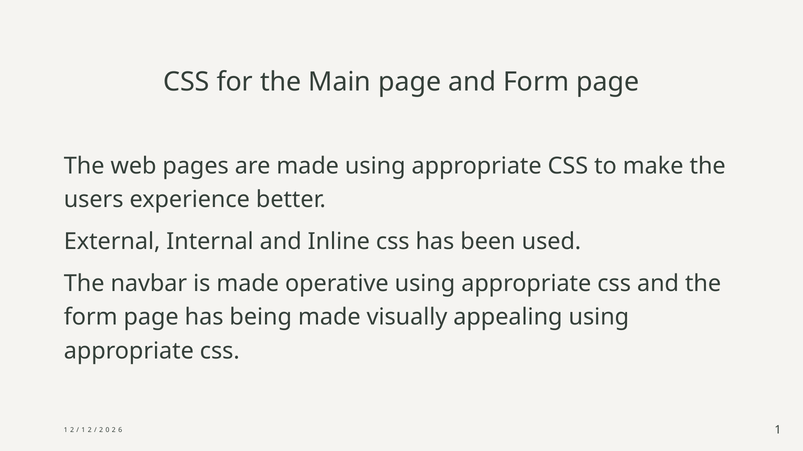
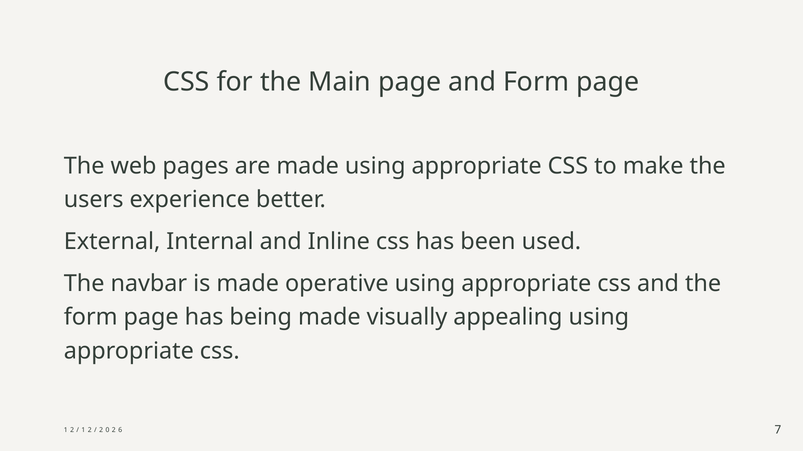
6 1: 1 -> 7 (778, 431)
